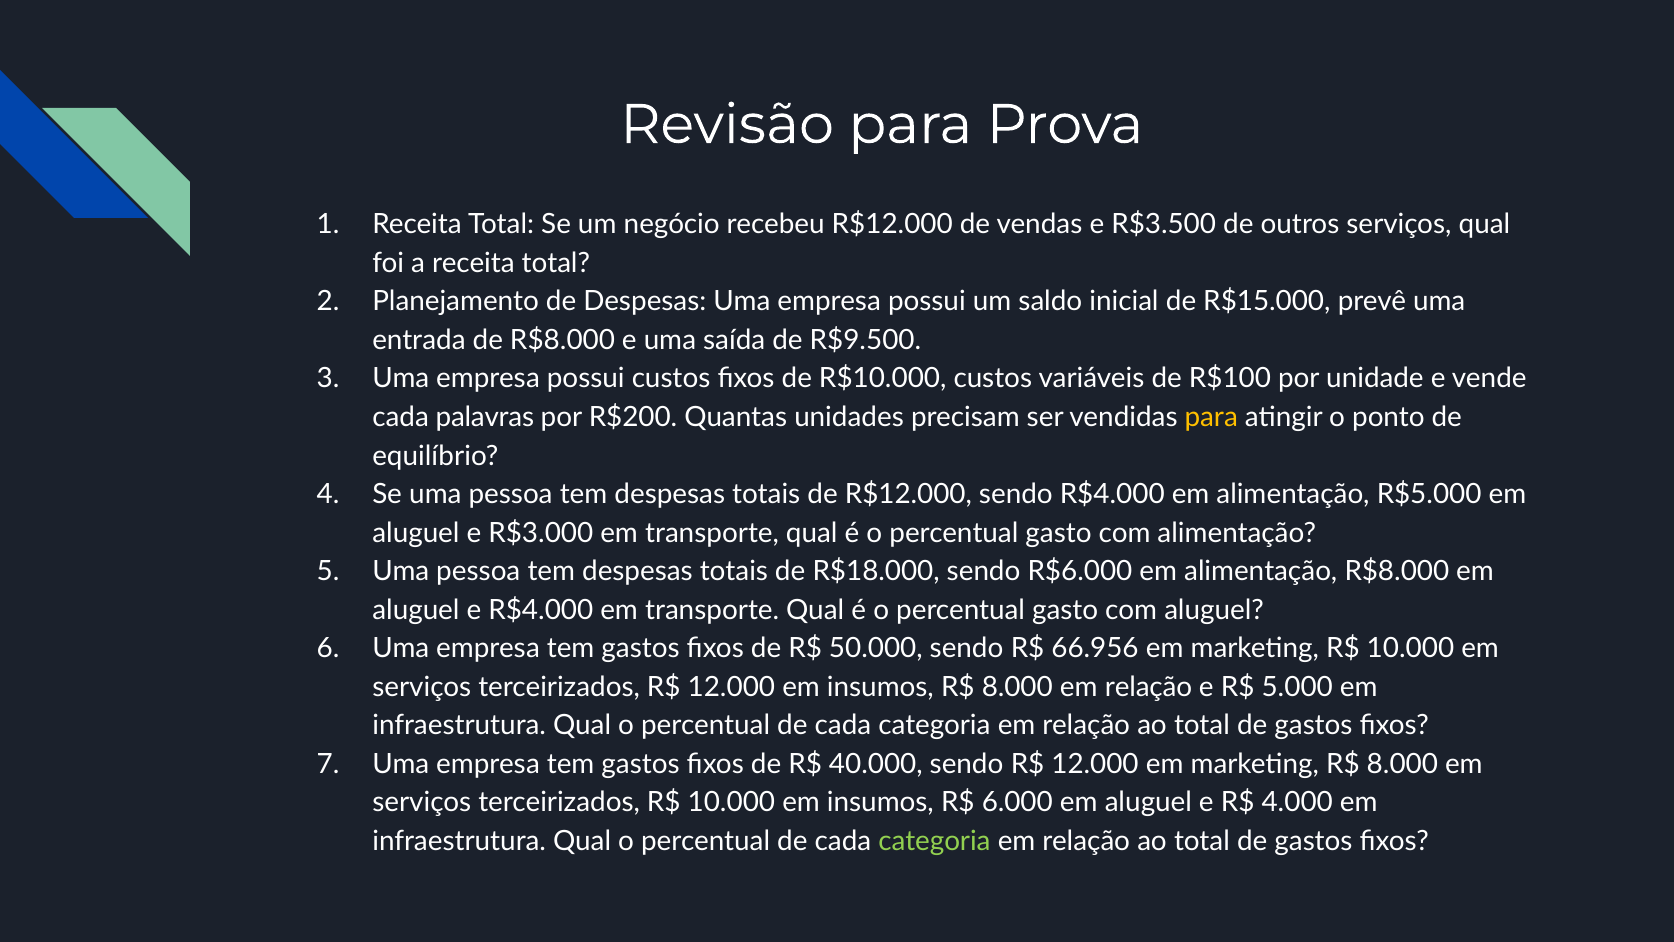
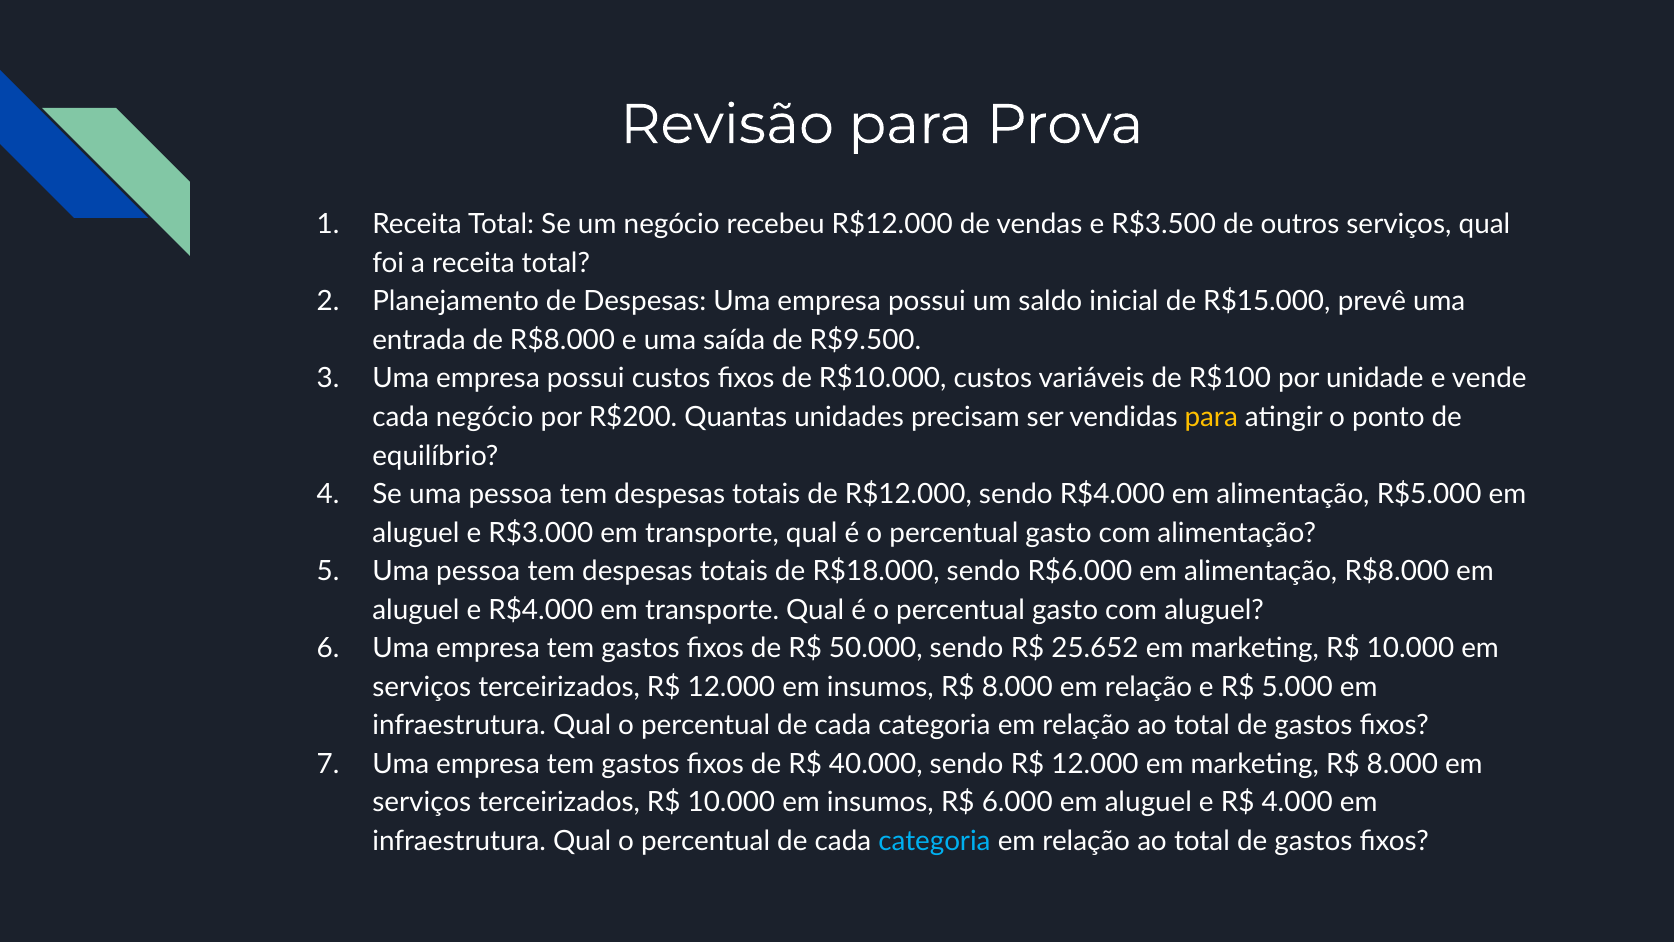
cada palavras: palavras -> negócio (485, 417)
66.956: 66.956 -> 25.652 (1095, 648)
categoria colour: light green -> light blue (934, 841)
